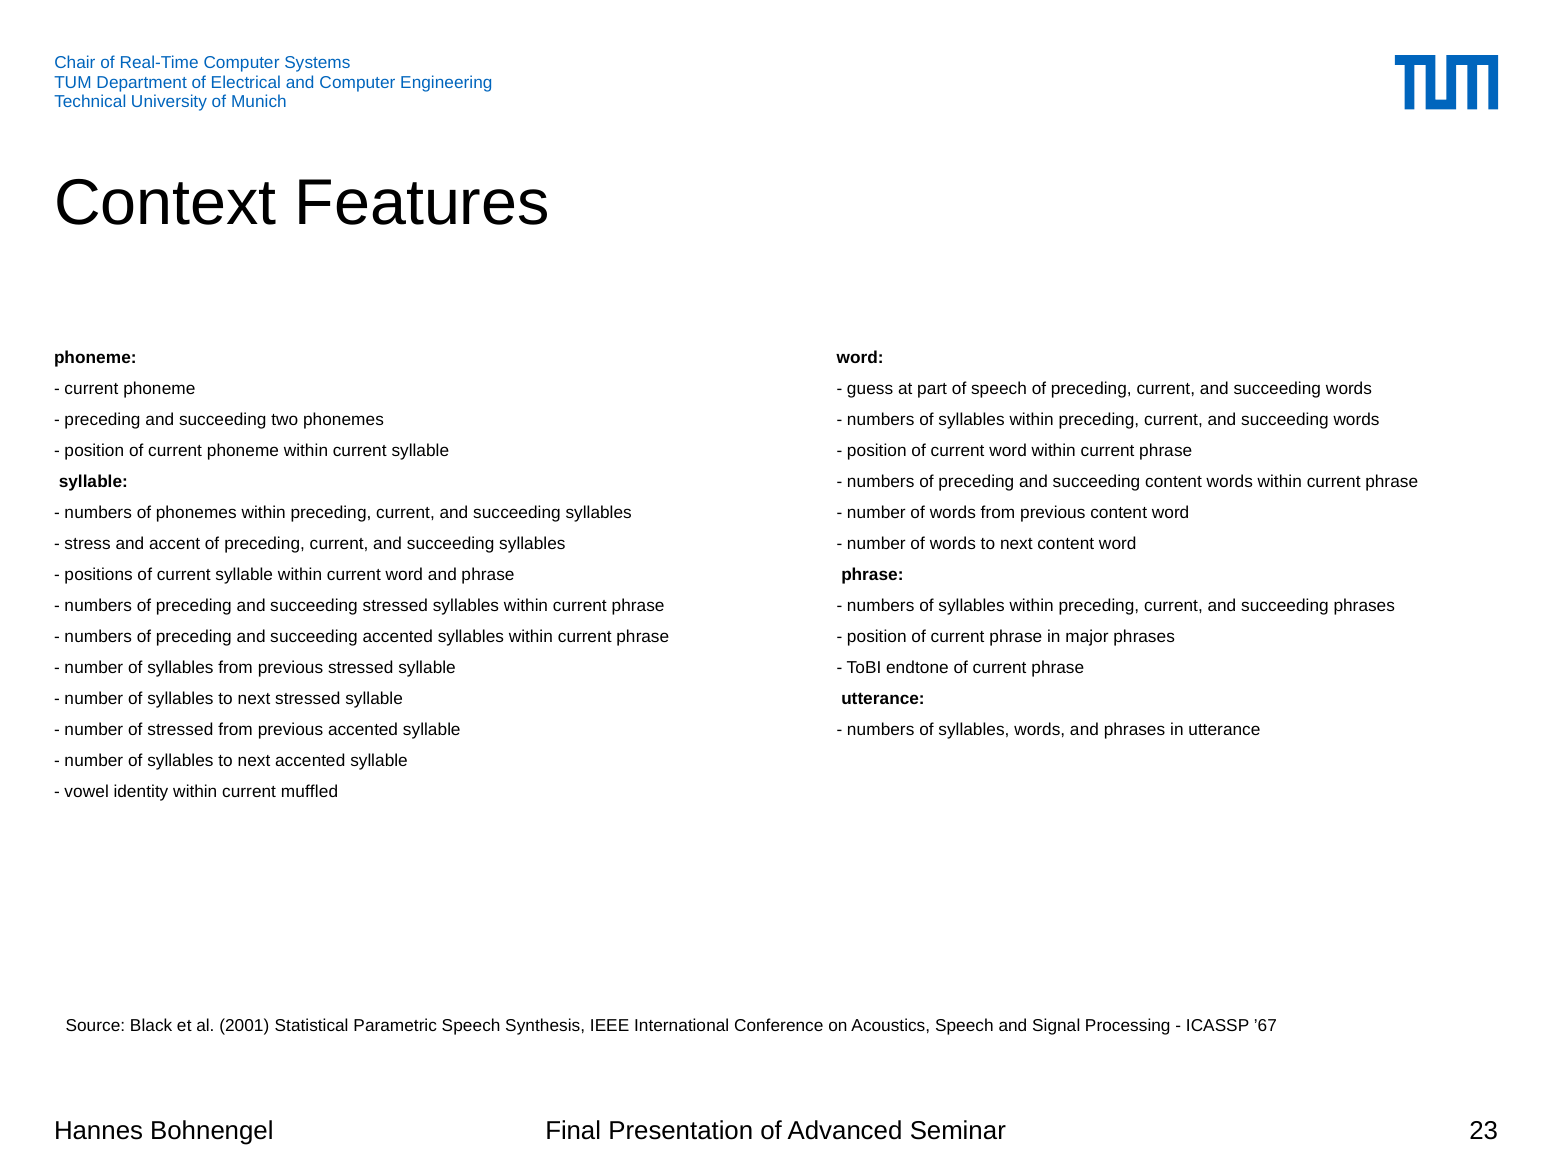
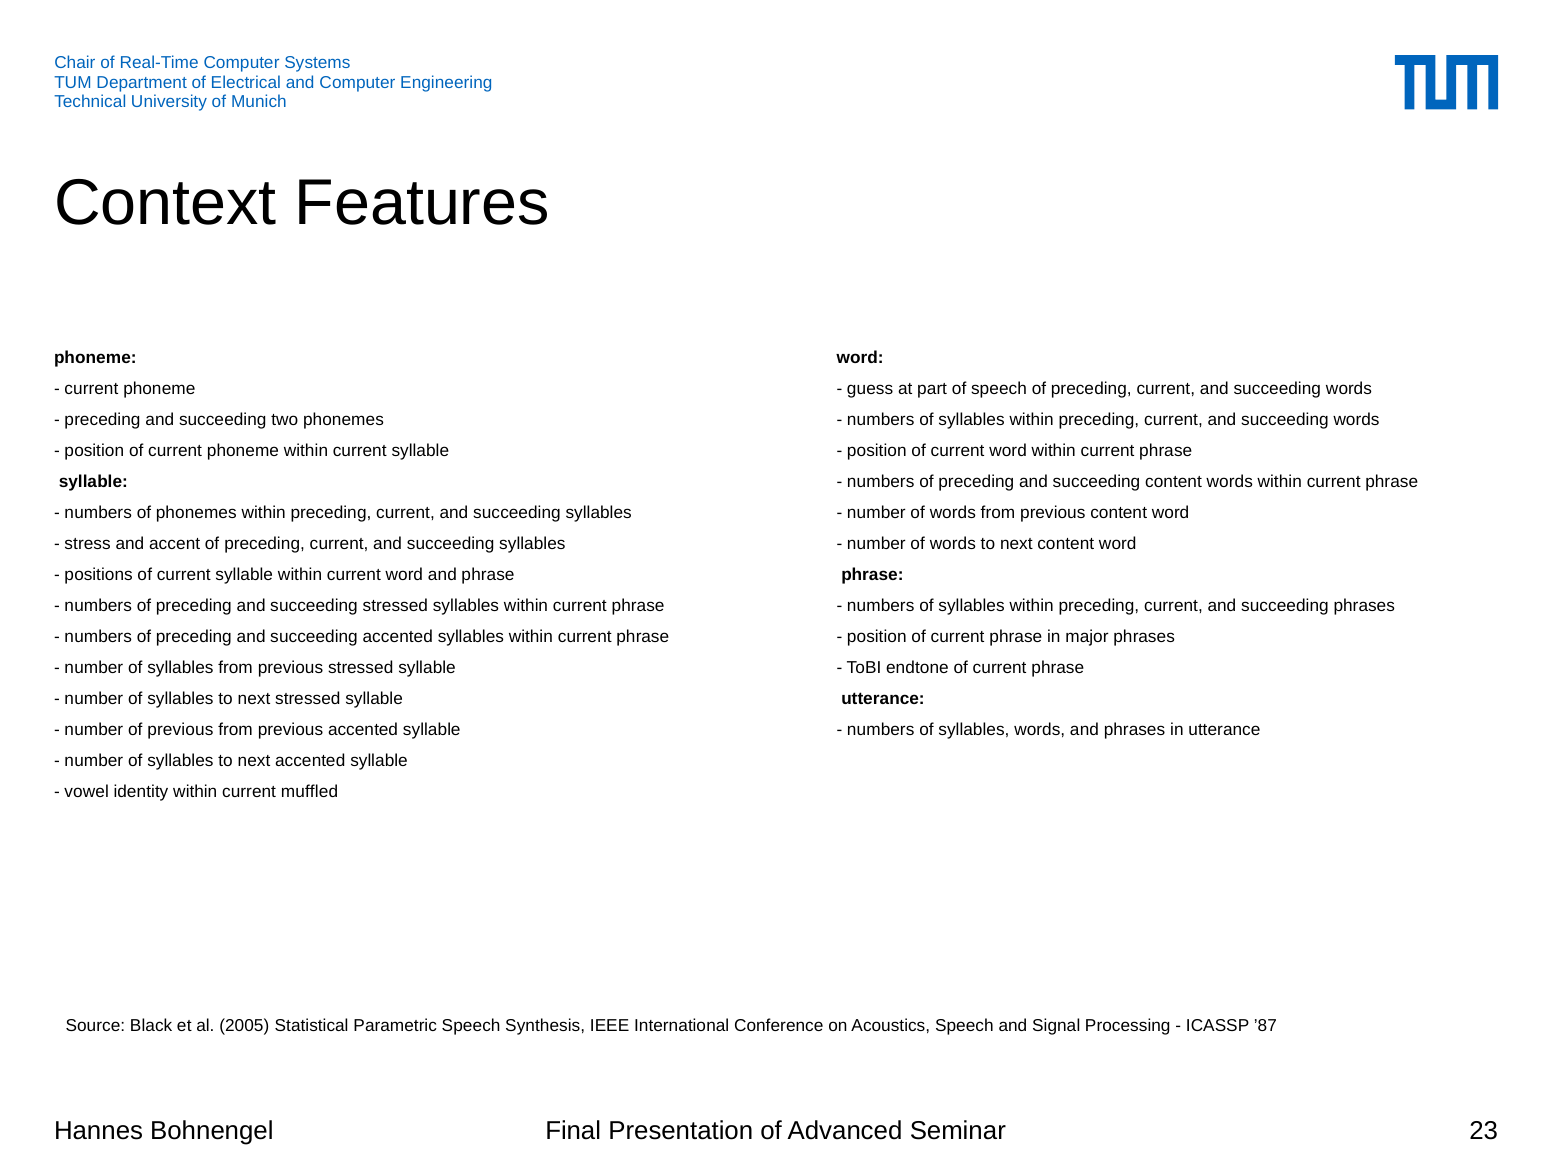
of stressed: stressed -> previous (180, 729)
2001: 2001 -> 2005 (244, 1026)
’67: ’67 -> ’87 (1265, 1026)
